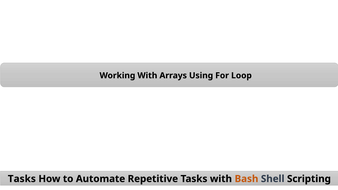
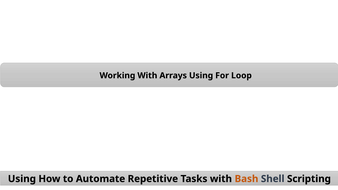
Tasks: Tasks -> Using (22, 179)
